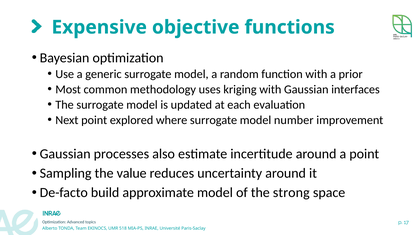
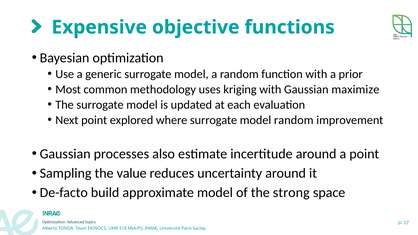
interfaces: interfaces -> maximize (355, 89)
model number: number -> random (294, 120)
